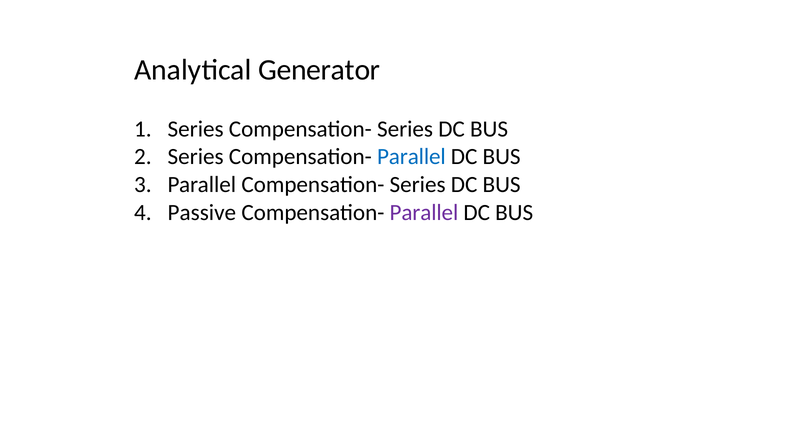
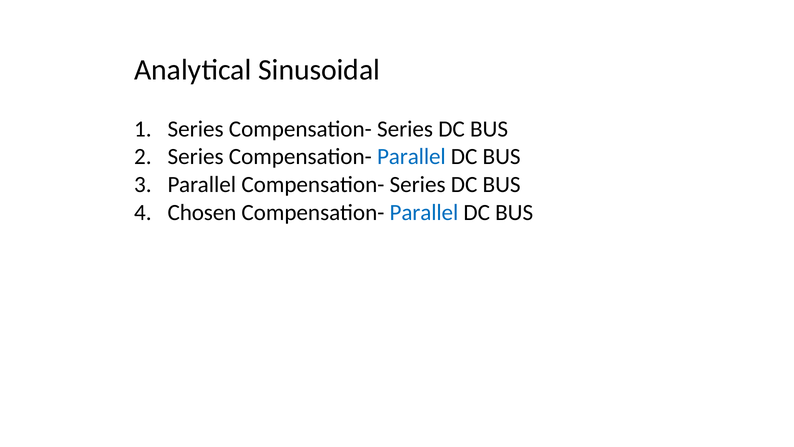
Generator: Generator -> Sinusoidal (319, 70)
Passive: Passive -> Chosen (202, 212)
Parallel colour: purple -> blue (424, 212)
